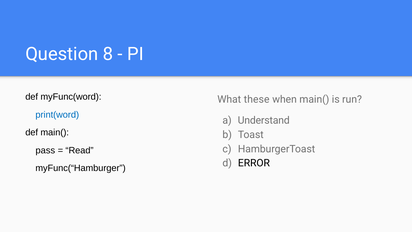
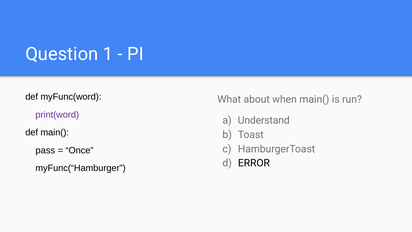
8: 8 -> 1 (108, 54)
these: these -> about (257, 99)
print(word colour: blue -> purple (57, 115)
Read: Read -> Once (80, 150)
